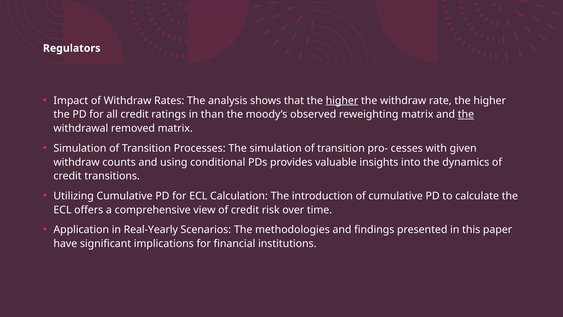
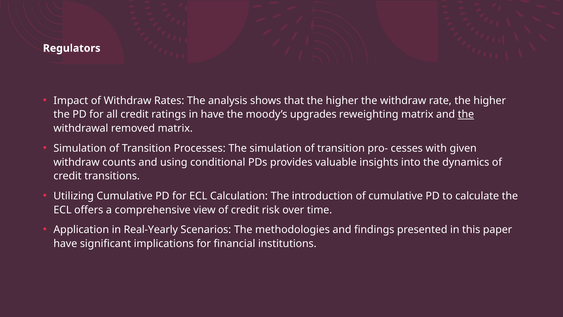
higher underline: present -> none (342, 100)
in than: than -> have (212, 114)
observed: observed -> upgrades (313, 114)
